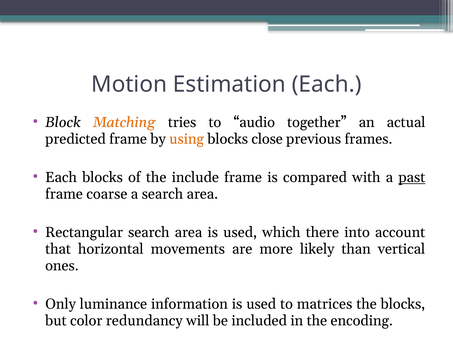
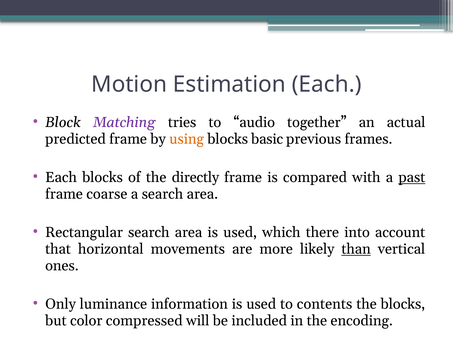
Matching colour: orange -> purple (124, 122)
close: close -> basic (267, 139)
include: include -> directly (195, 177)
than underline: none -> present (356, 249)
matrices: matrices -> contents (325, 304)
redundancy: redundancy -> compressed (144, 320)
